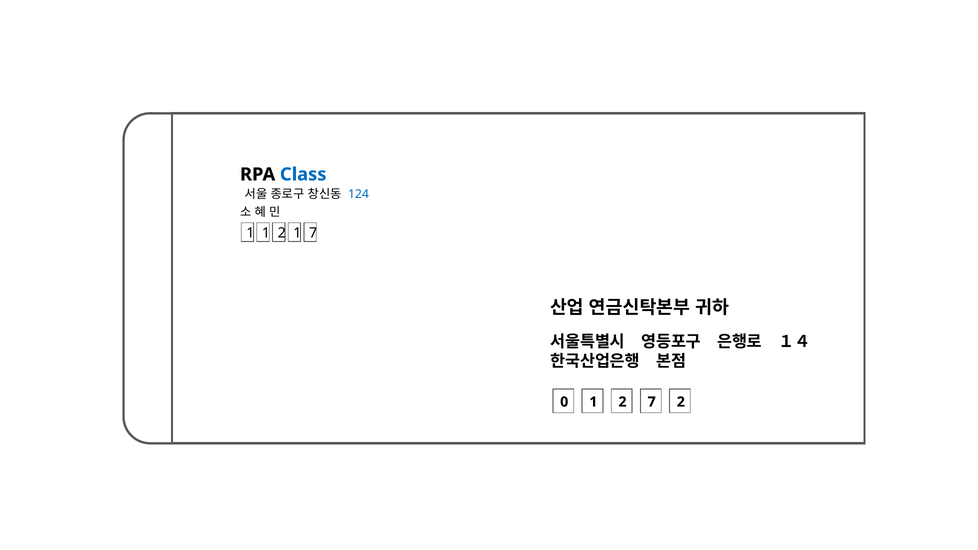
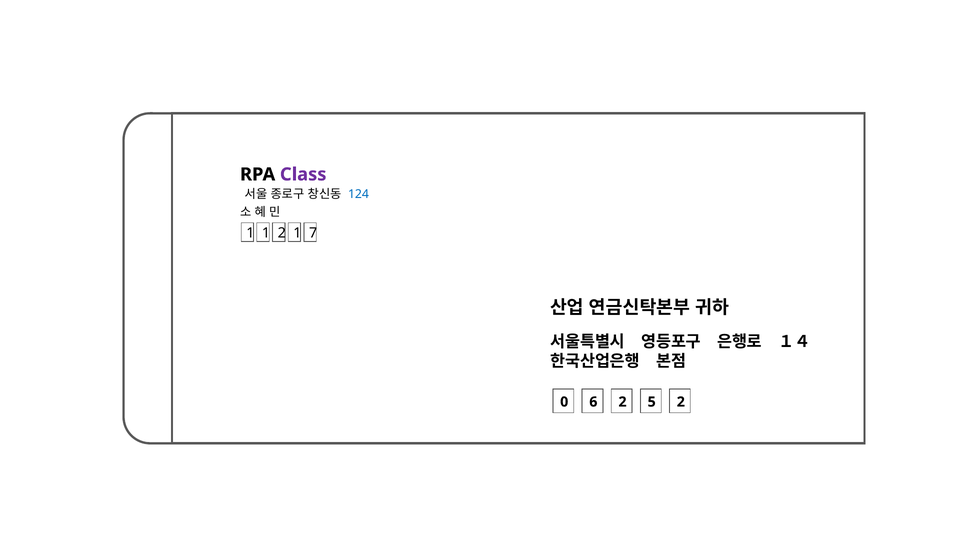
Class colour: blue -> purple (303, 174)
0 1: 1 -> 6 (593, 402)
2 7: 7 -> 5 (652, 402)
